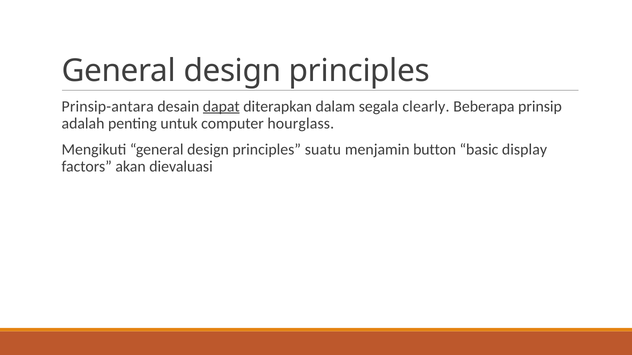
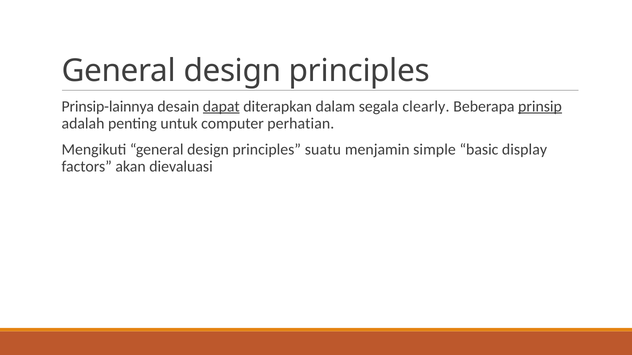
Prinsip-antara: Prinsip-antara -> Prinsip-lainnya (108, 106)
prinsip underline: none -> present (540, 106)
hourglass: hourglass -> perhatian (301, 124)
button: button -> simple (434, 150)
